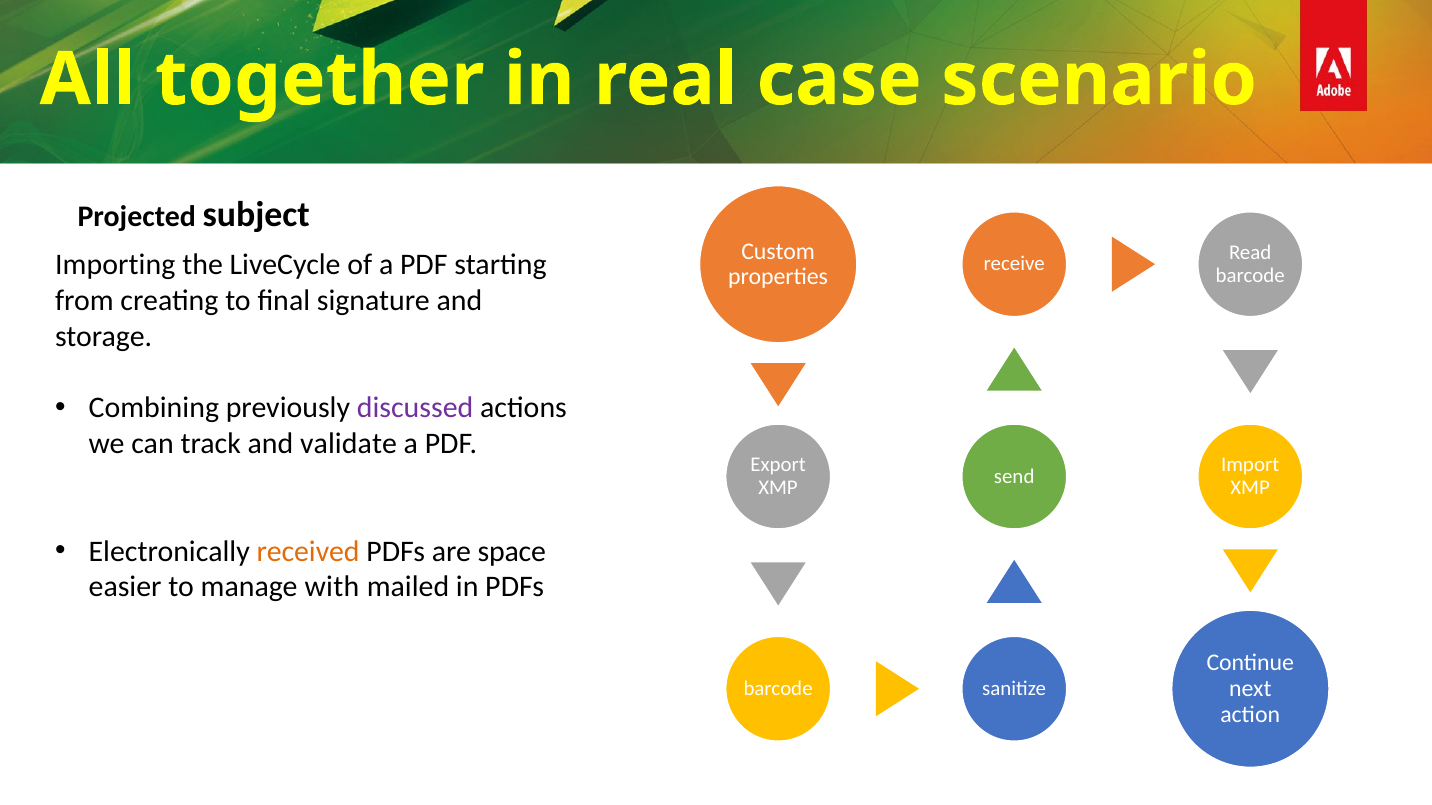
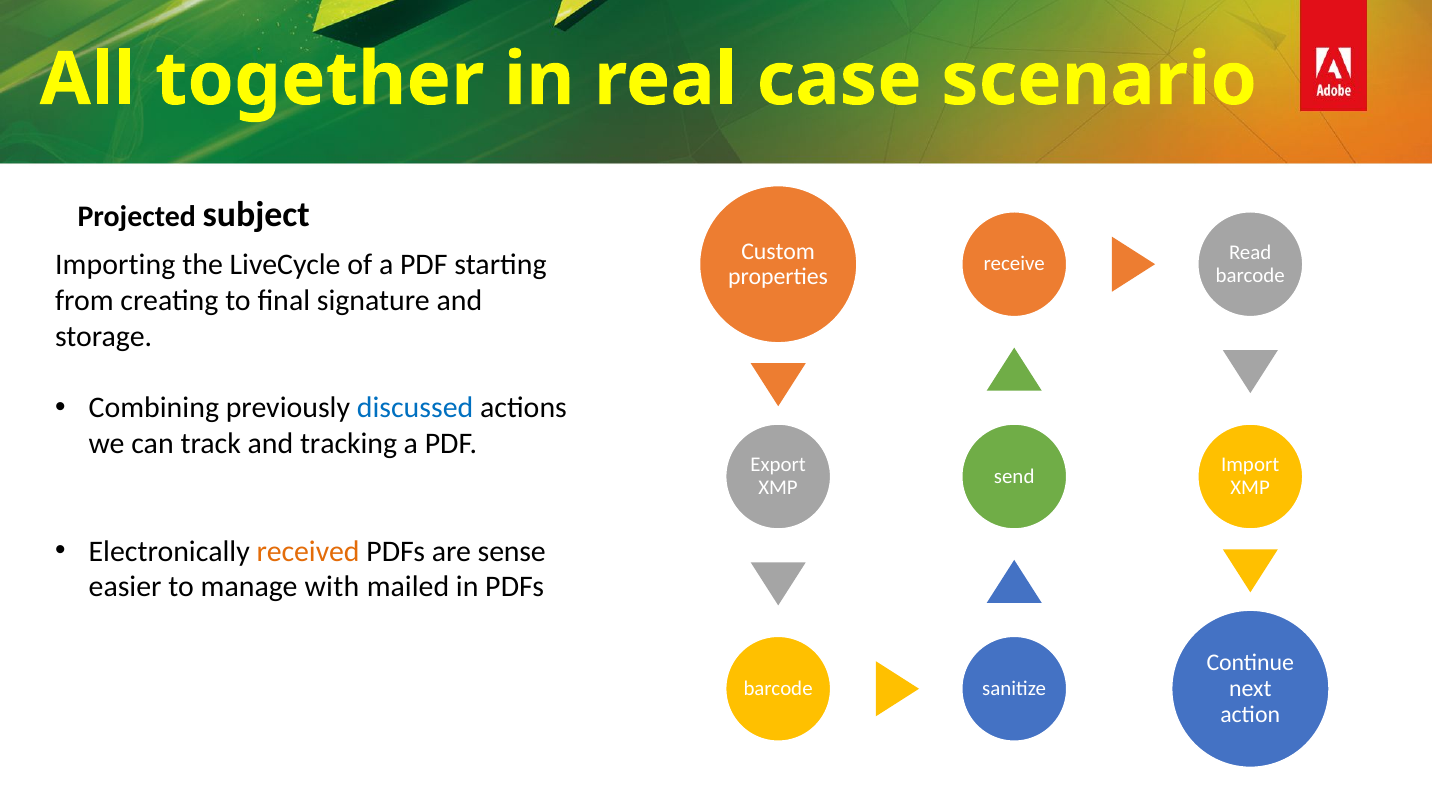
discussed colour: purple -> blue (415, 408)
validate: validate -> tracking (349, 444)
space: space -> sense (512, 552)
